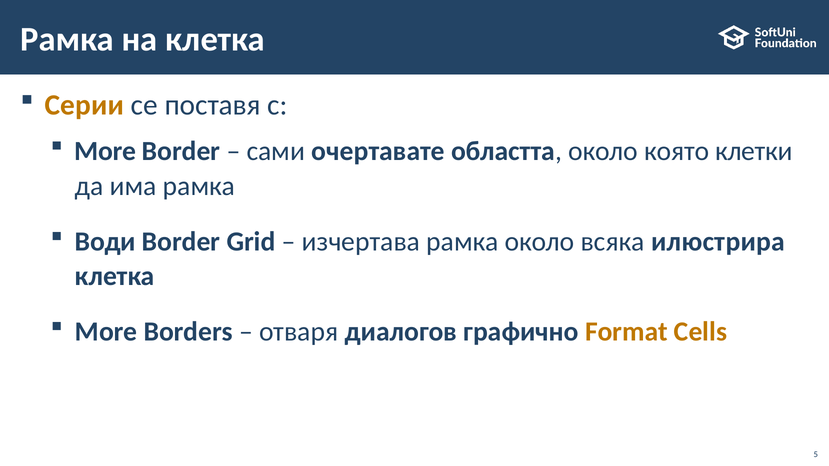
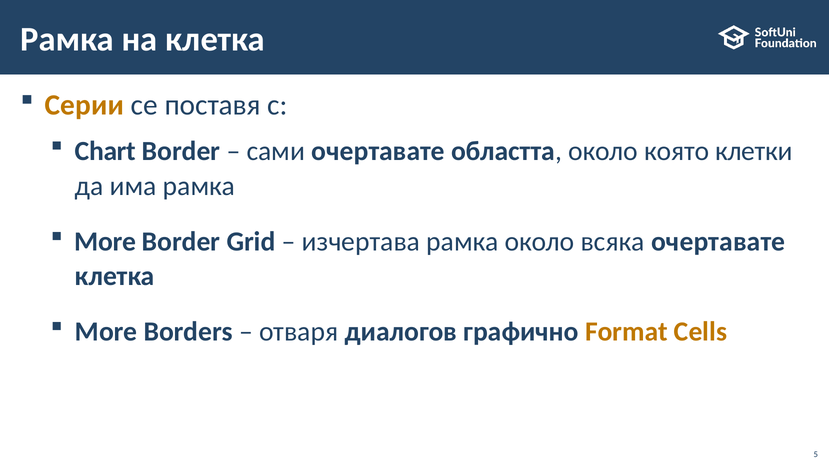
More: More -> Chart (105, 151)
Води: Води -> More (105, 242)
всяка илюстрира: илюстрира -> очертавате (718, 242)
